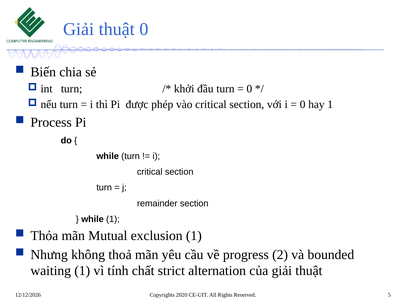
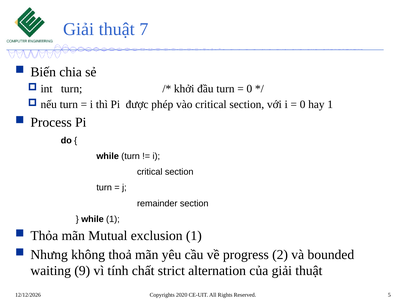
thuật 0: 0 -> 7 (144, 29)
waiting 1: 1 -> 9 (82, 271)
